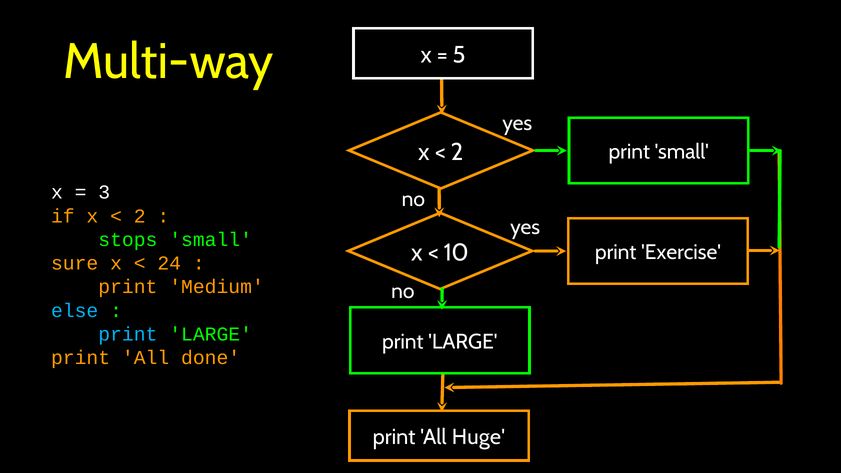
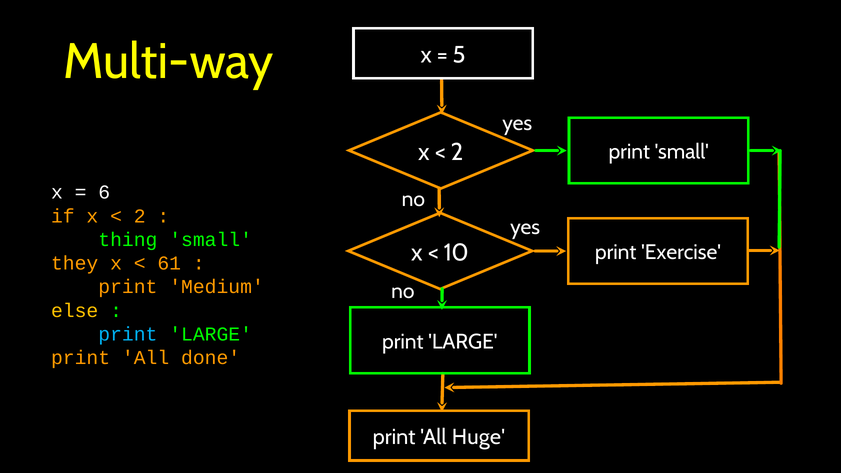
3: 3 -> 6 (104, 192)
stops: stops -> thing (128, 240)
sure: sure -> they (75, 263)
24: 24 -> 61 (169, 263)
else colour: light blue -> yellow (75, 311)
